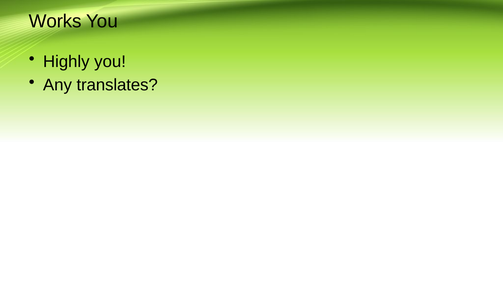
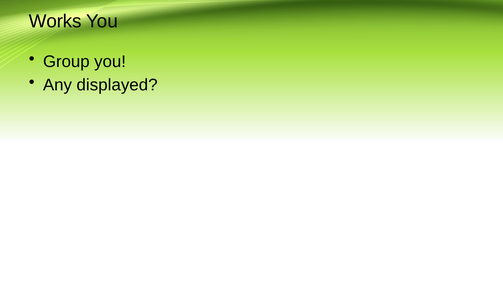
Highly: Highly -> Group (66, 62)
translates: translates -> displayed (117, 85)
